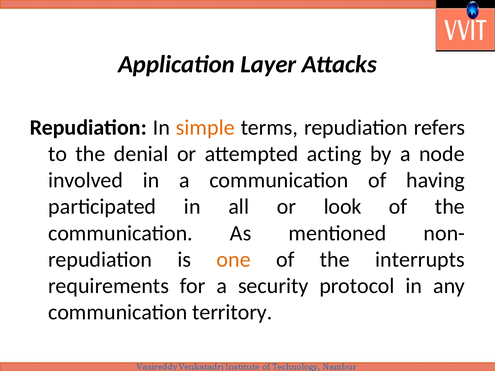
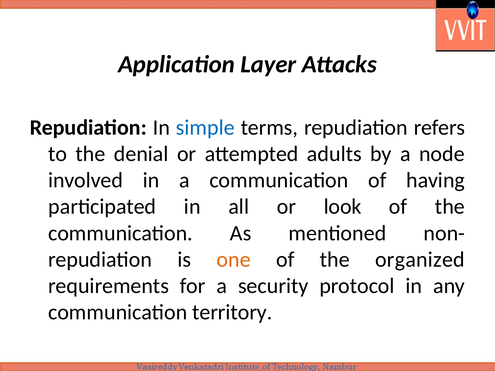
simple colour: orange -> blue (205, 128)
acting: acting -> adults (334, 154)
interrupts: interrupts -> organized (420, 260)
